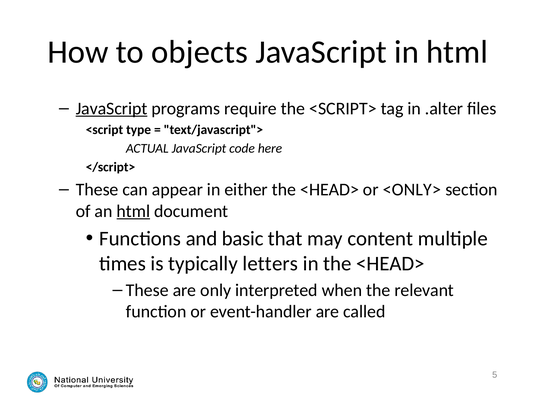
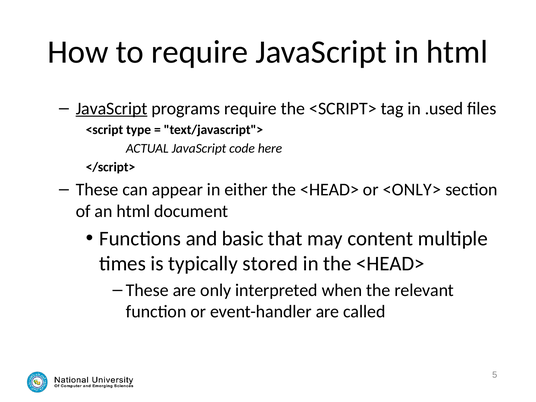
to objects: objects -> require (200, 52)
.alter: .alter -> .used (444, 108)
html underline: present -> none (133, 211)
letters: letters -> stored (270, 264)
